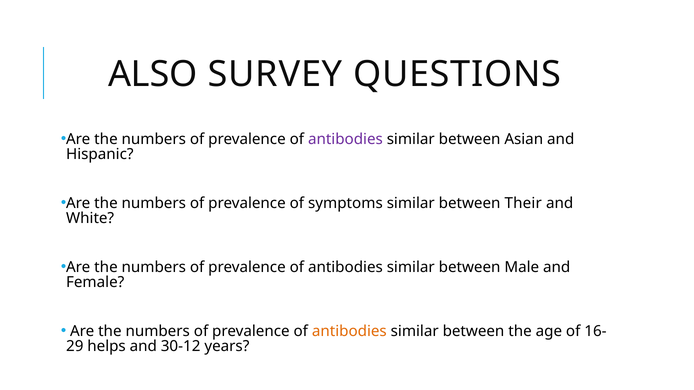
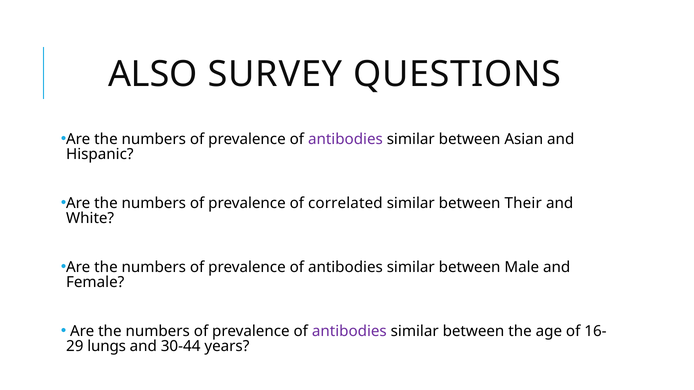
symptoms: symptoms -> correlated (345, 204)
antibodies colour: orange -> purple (349, 332)
helps: helps -> lungs (107, 346)
30-12: 30-12 -> 30-44 (181, 346)
